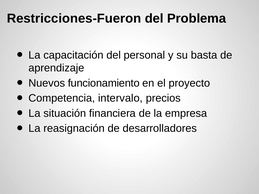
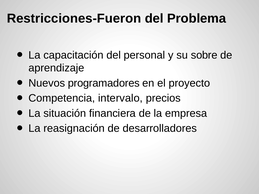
basta: basta -> sobre (204, 55)
funcionamiento: funcionamiento -> programadores (104, 83)
